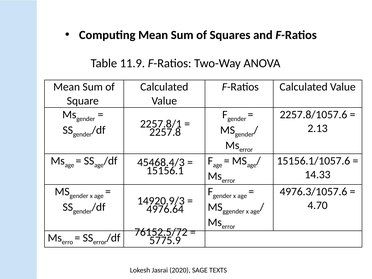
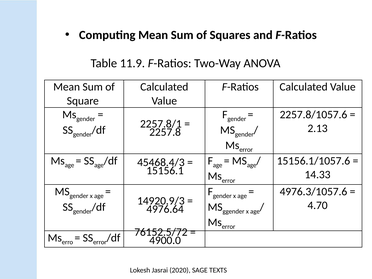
5775.9: 5775.9 -> 4900.0 (165, 240)
